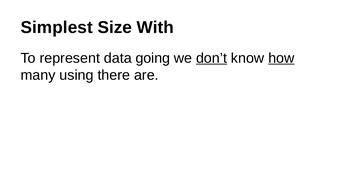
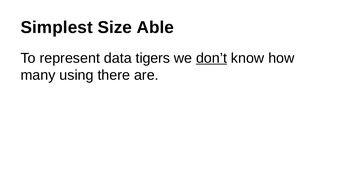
With: With -> Able (155, 27)
going: going -> tigers (153, 58)
how underline: present -> none (281, 58)
